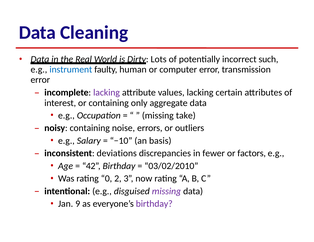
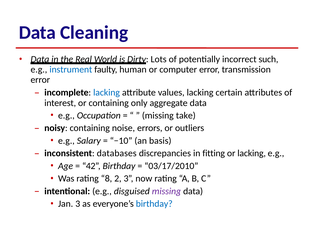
lacking colour: purple -> blue (107, 93)
deviations: deviations -> databases (117, 154)
fewer: fewer -> fitting (214, 154)
or factors: factors -> lacking (252, 154)
03/02/2010: 03/02/2010 -> 03/17/2010 (171, 166)
0: 0 -> 8 (107, 179)
Jan 9: 9 -> 3 (78, 204)
birthday colour: purple -> blue (154, 204)
